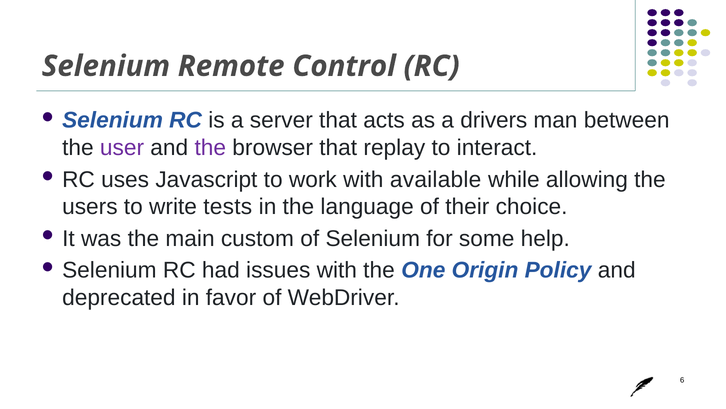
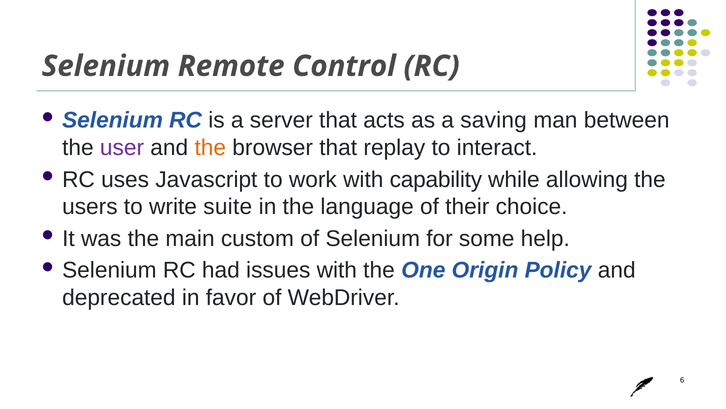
drivers: drivers -> saving (494, 120)
the colour: purple -> orange (210, 148)
available: available -> capability (436, 179)
tests: tests -> suite (228, 207)
